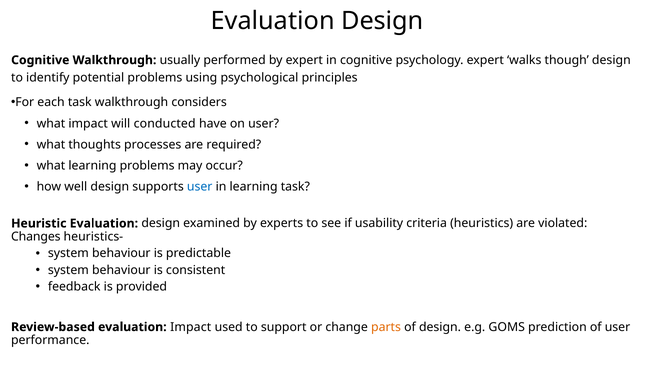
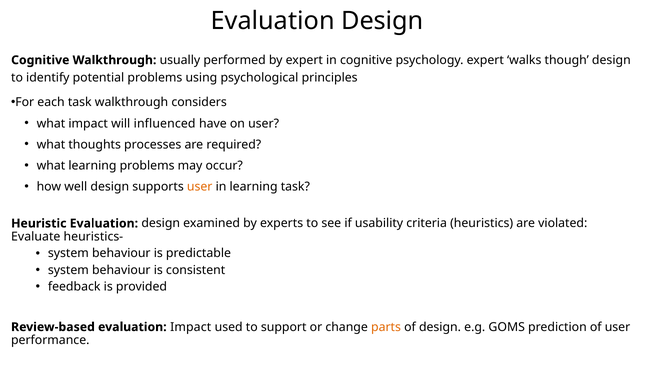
conducted: conducted -> influenced (165, 123)
user colour: blue -> orange (200, 187)
Changes: Changes -> Evaluate (36, 237)
